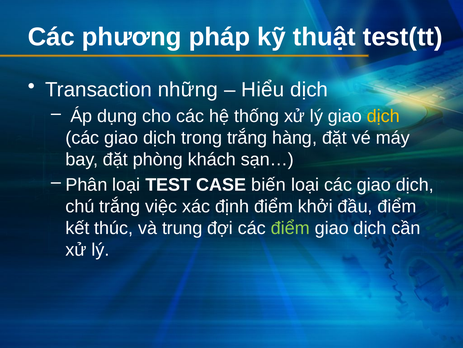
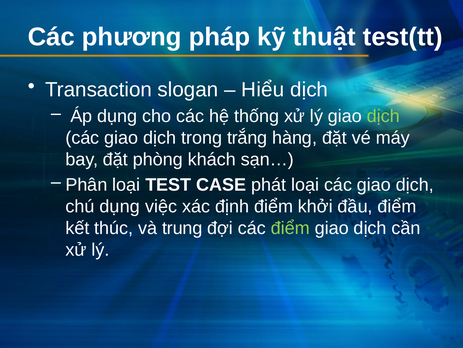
những: những -> slogan (188, 89)
dịch colour: yellow -> light green (383, 116)
biến: biến -> phát (269, 184)
chú trắng: trắng -> dụng (120, 206)
